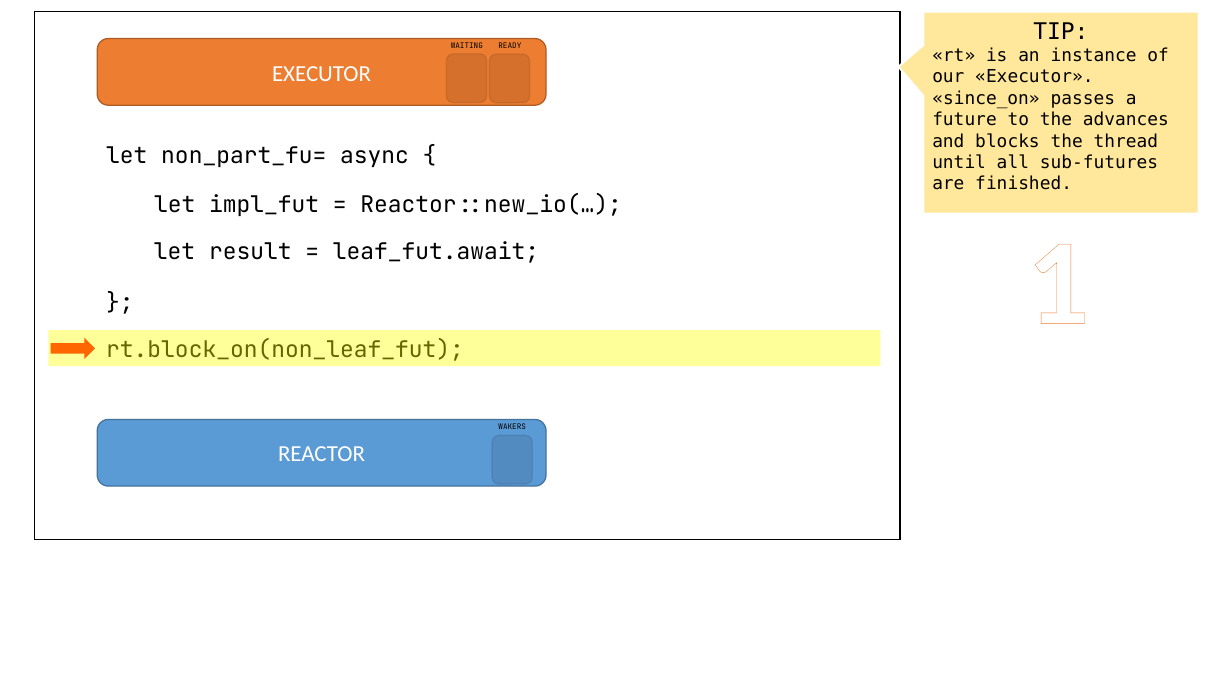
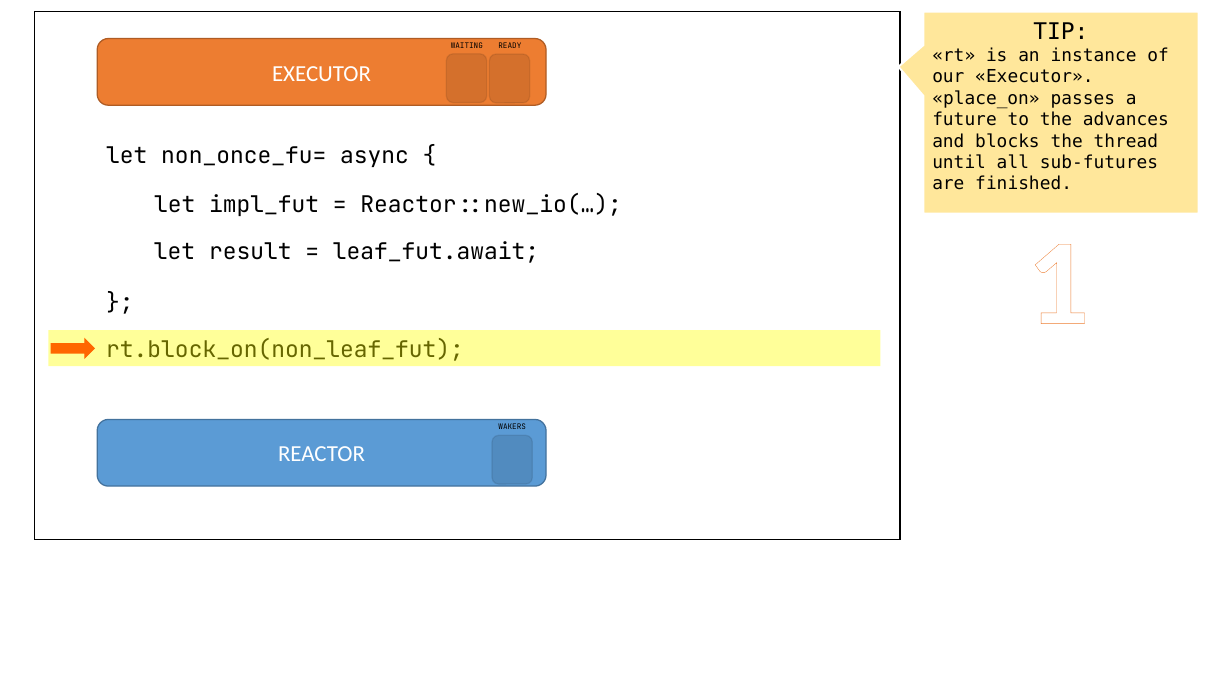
since_on: since_on -> place_on (986, 98)
non_part_fu=: non_part_fu= -> non_once_fu= (244, 156)
